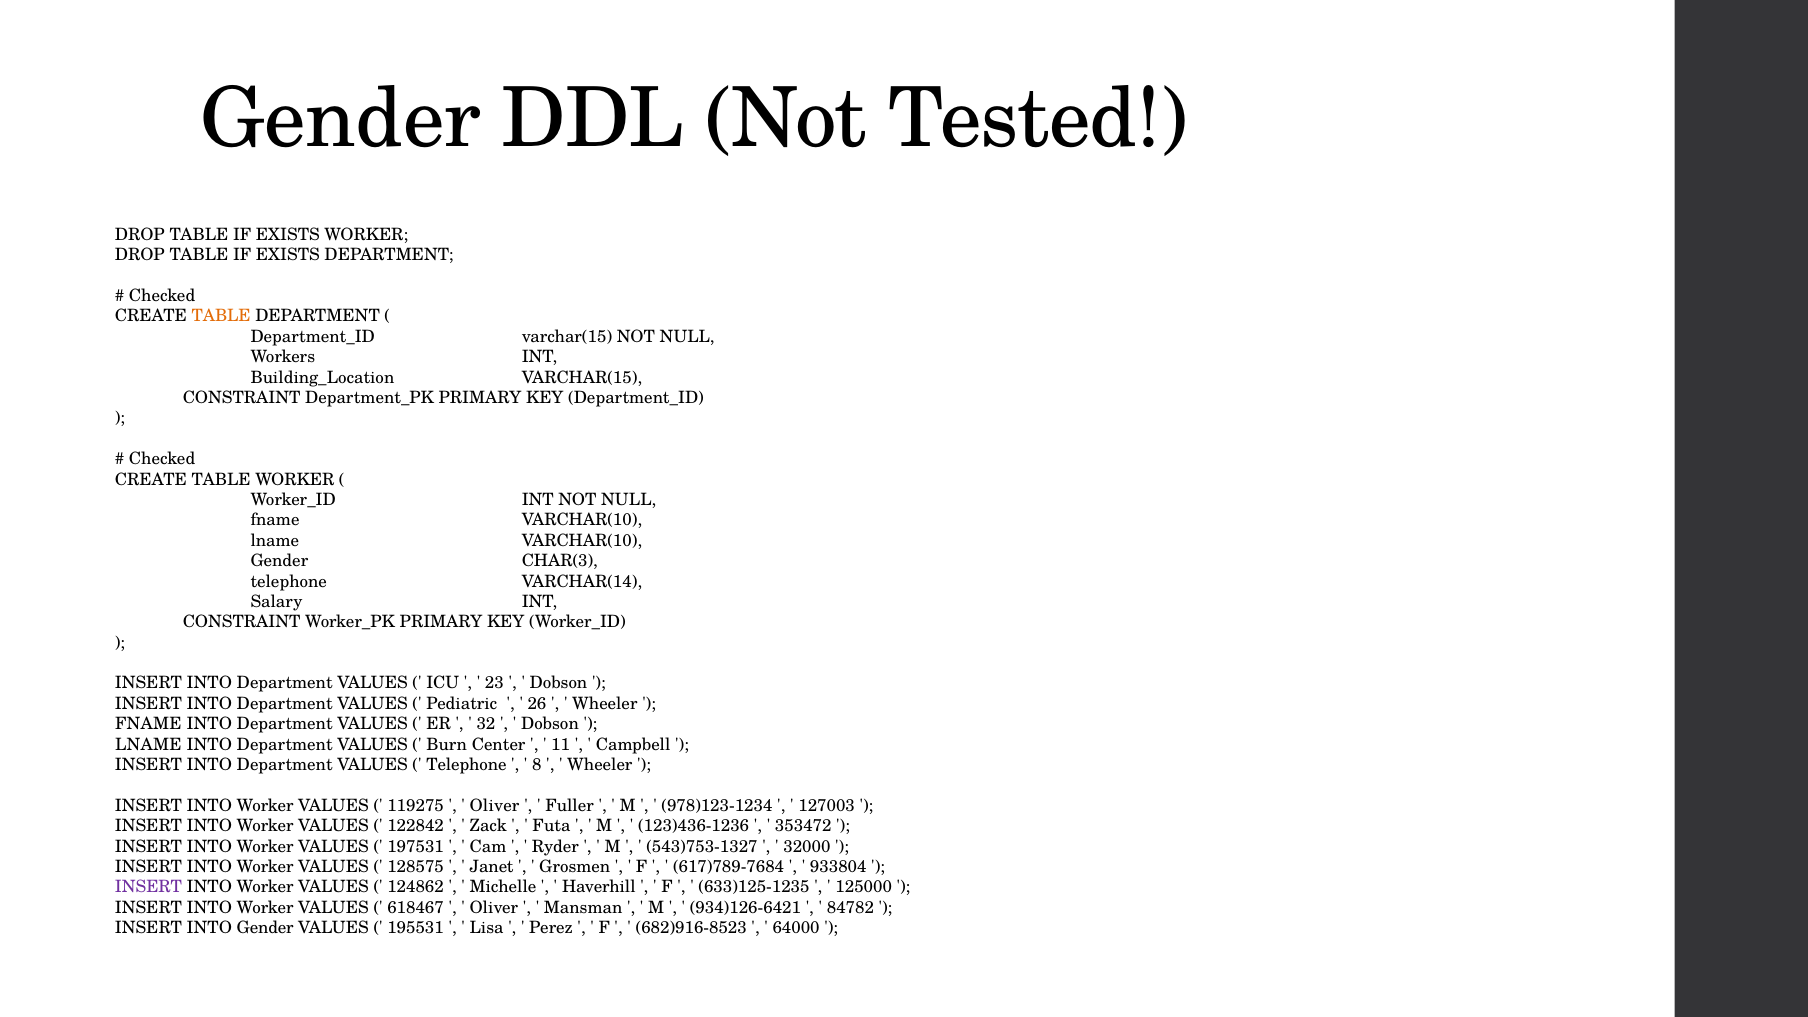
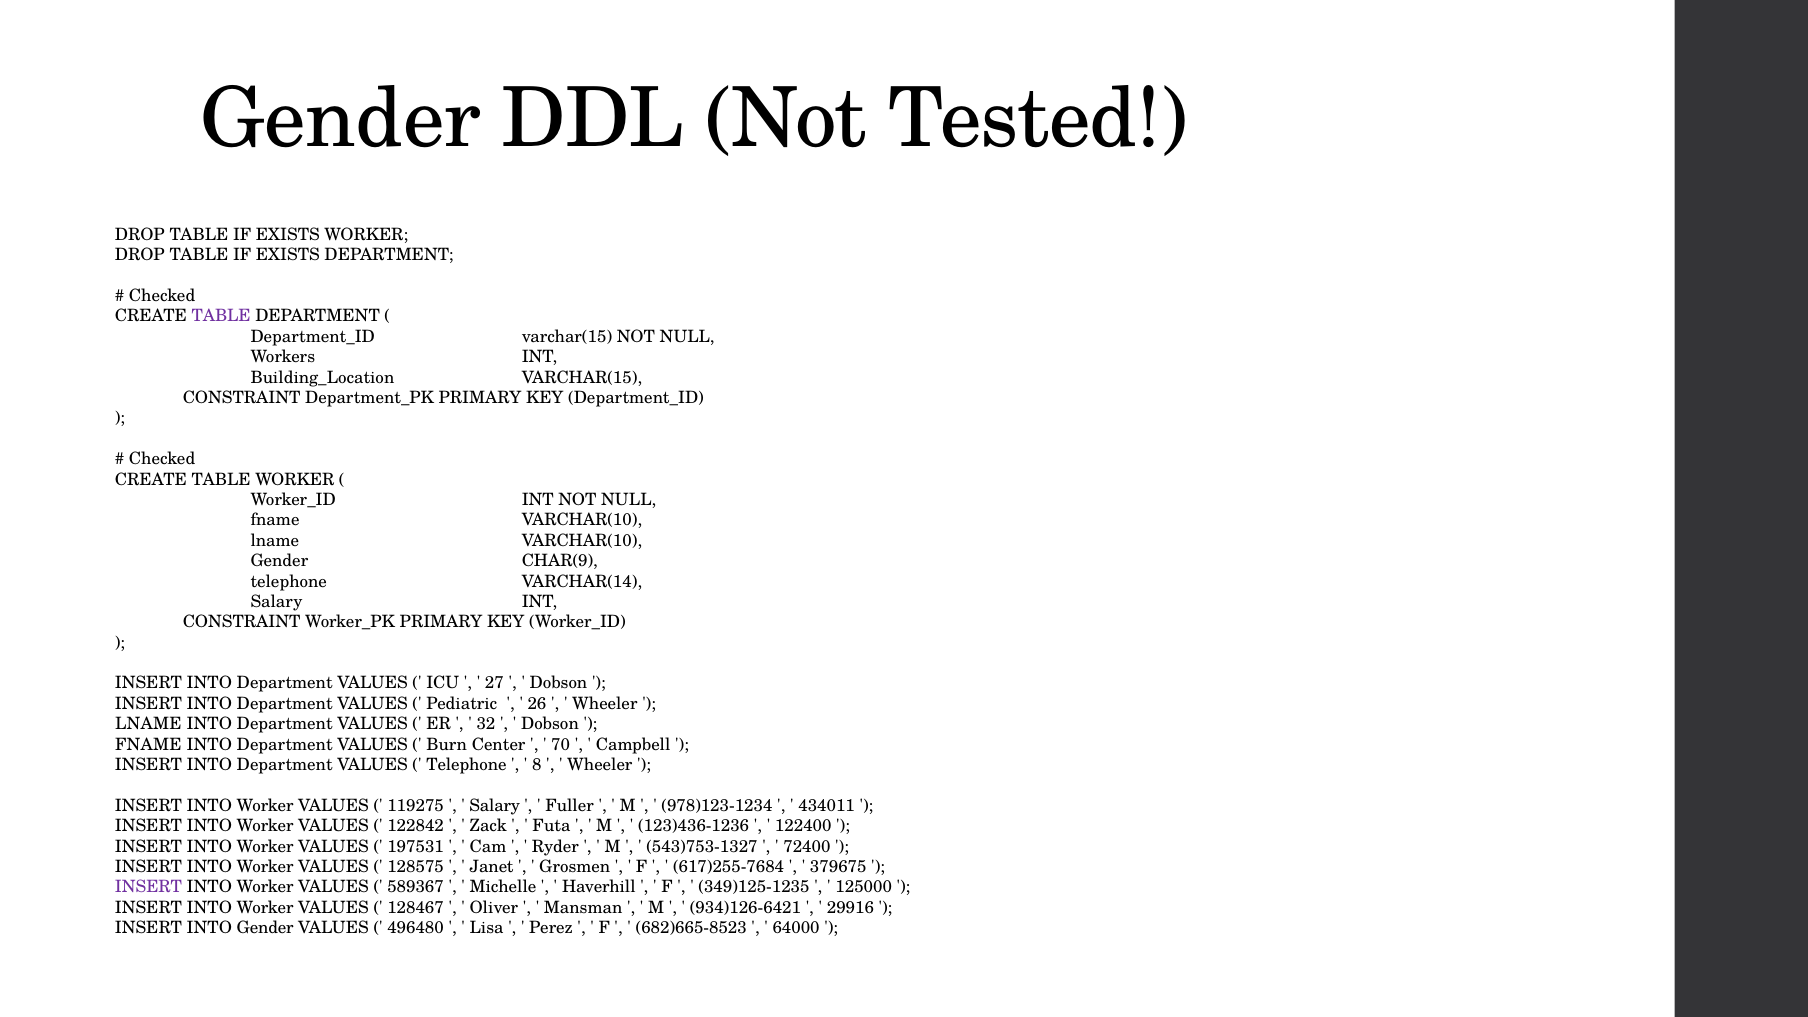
TABLE colour: orange -> purple (221, 316)
CHAR(3: CHAR(3 -> CHAR(9 (560, 561)
23: 23 -> 27 (494, 683)
FNAME: FNAME -> LNAME (148, 724)
LNAME: LNAME -> FNAME (148, 745)
11: 11 -> 70 (561, 745)
Oliver: Oliver -> Salary (495, 806)
127003: 127003 -> 434011 (827, 806)
353472: 353472 -> 122400 (803, 826)
32000: 32000 -> 72400 (807, 847)
617)789-7684: 617)789-7684 -> 617)255-7684 (729, 867)
933804: 933804 -> 379675 (838, 867)
124862: 124862 -> 589367 (416, 887)
633)125-1235: 633)125-1235 -> 349)125-1235 (754, 887)
618467: 618467 -> 128467 (416, 908)
84782: 84782 -> 29916 (850, 908)
195531: 195531 -> 496480 (416, 928)
682)916-8523: 682)916-8523 -> 682)665-8523 (691, 928)
